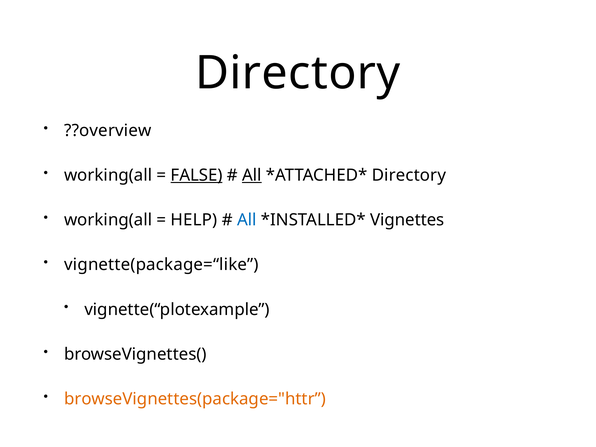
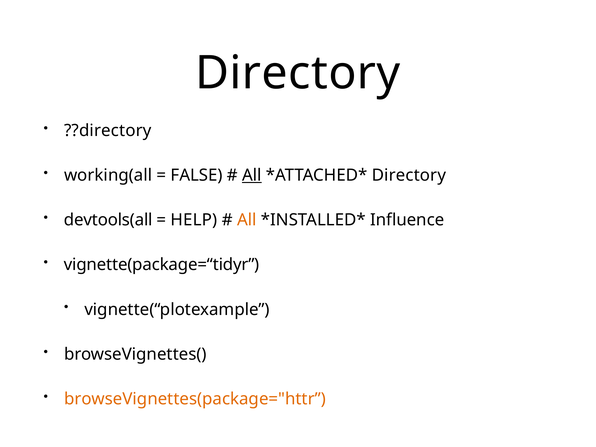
??overview: ??overview -> ??directory (108, 131)
FALSE underline: present -> none (197, 175)
working(all: working(all -> devtools(all (108, 220)
All colour: blue -> orange (247, 220)
Vignettes: Vignettes -> Influence (407, 220)
vignette(package=“like: vignette(package=“like -> vignette(package=“tidyr (162, 265)
